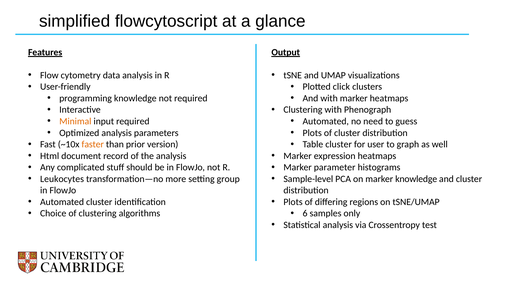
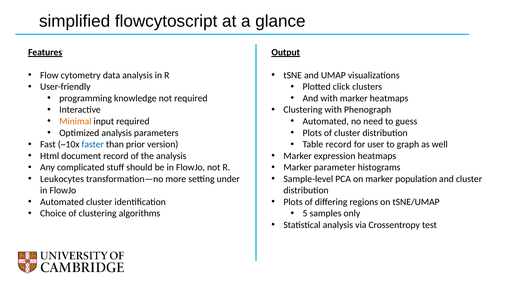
faster colour: orange -> blue (93, 144)
Table cluster: cluster -> record (339, 144)
group: group -> under (228, 179)
marker knowledge: knowledge -> population (416, 179)
6: 6 -> 5 (305, 213)
